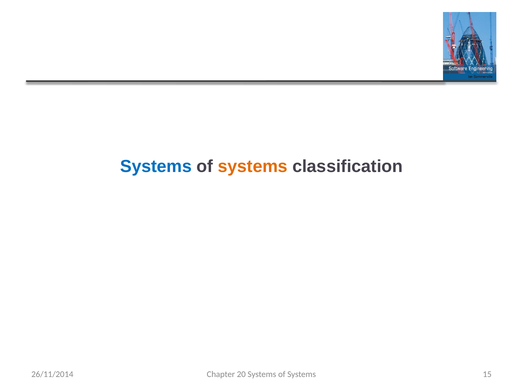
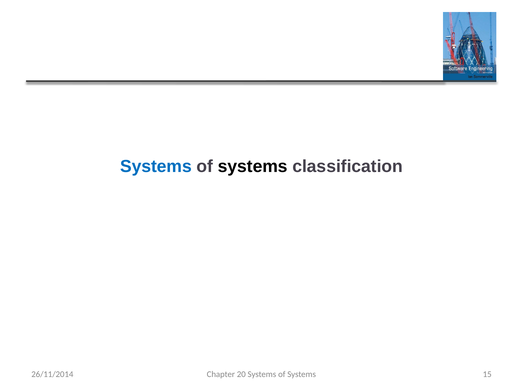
systems colour: orange -> black (253, 166)
